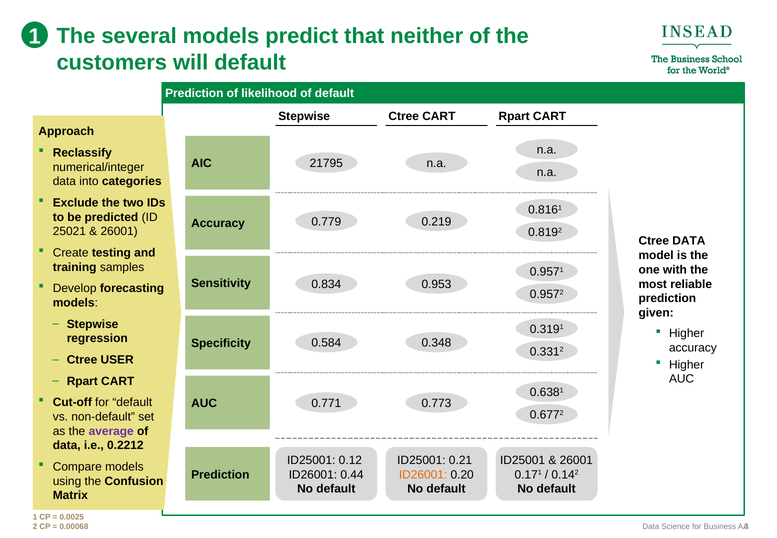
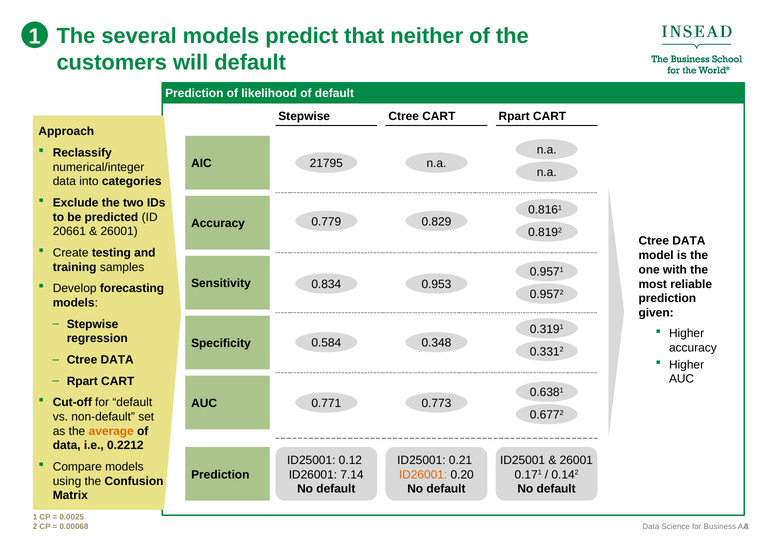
0.219: 0.219 -> 0.829 (436, 222)
25021: 25021 -> 20661 (69, 231)
USER: USER -> DATA (117, 360)
average colour: purple -> orange (111, 431)
0.44: 0.44 -> 7.14 (352, 475)
